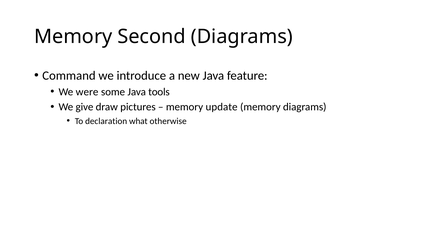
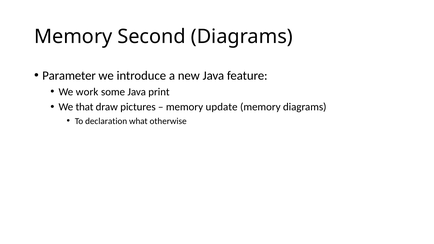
Command: Command -> Parameter (69, 76)
were: were -> work (87, 92)
tools: tools -> print (159, 92)
give: give -> that (85, 107)
